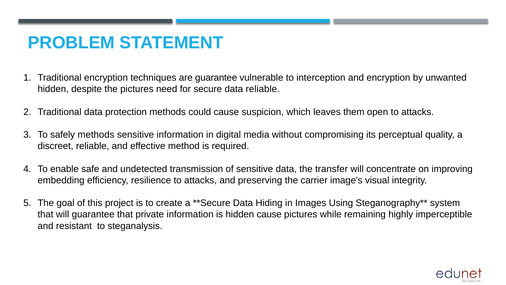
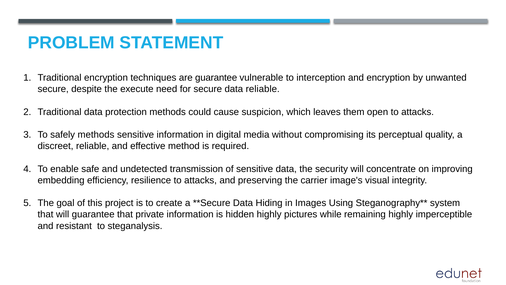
hidden: hidden -> secure (53, 89)
the pictures: pictures -> execute (137, 89)
transfer: transfer -> security (332, 169)
hidden cause: cause -> highly (269, 214)
